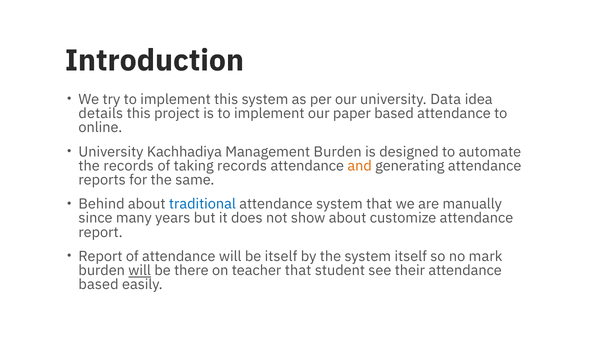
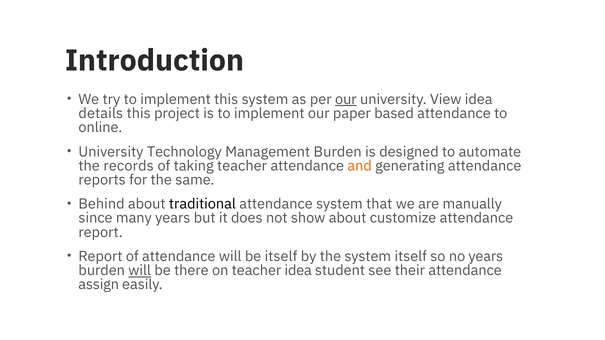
our underline: none -> present (346, 99)
Data: Data -> View (446, 99)
Kachhadiya: Kachhadiya -> Technology (184, 152)
taking records: records -> teacher (242, 166)
traditional colour: blue -> black (202, 204)
no mark: mark -> years (486, 257)
teacher that: that -> idea (298, 271)
based: based -> assign (99, 285)
